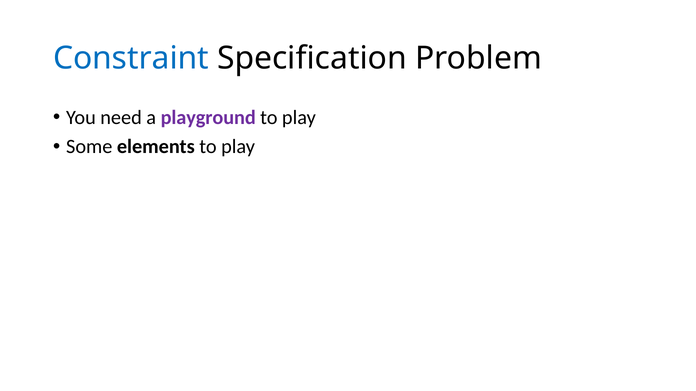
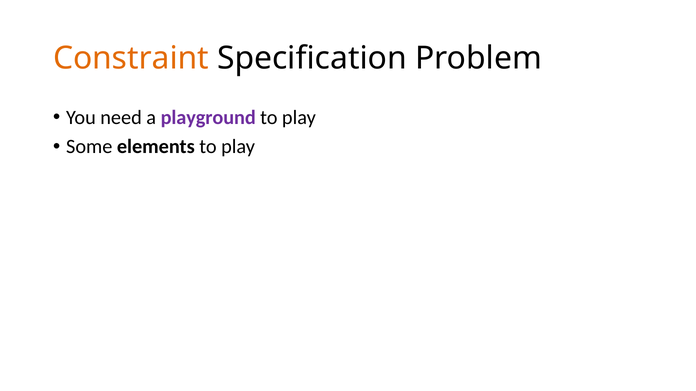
Constraint colour: blue -> orange (131, 58)
